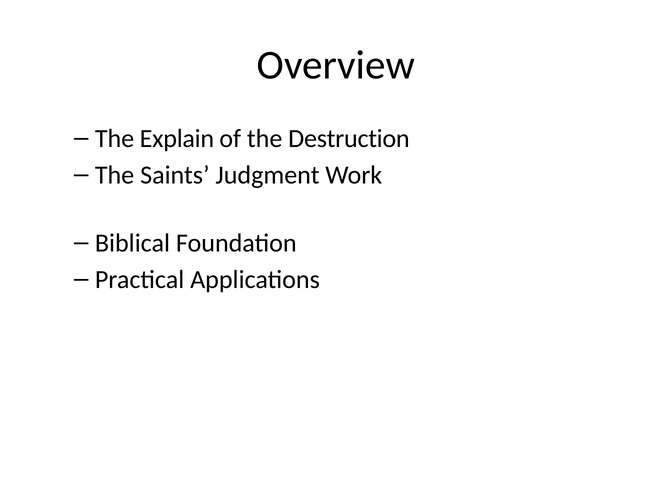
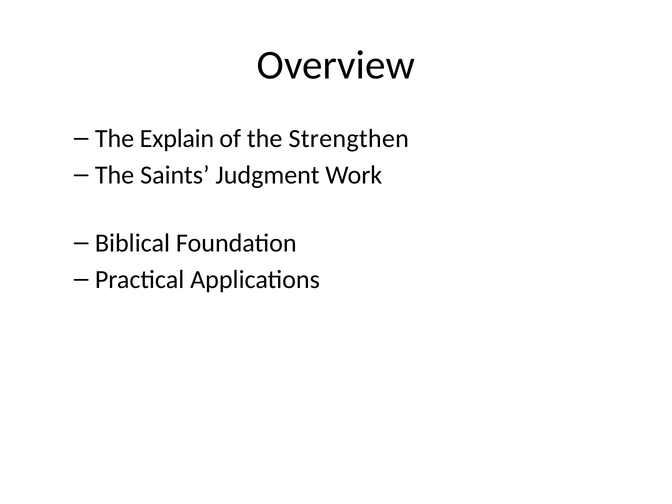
Destruction: Destruction -> Strengthen (349, 138)
